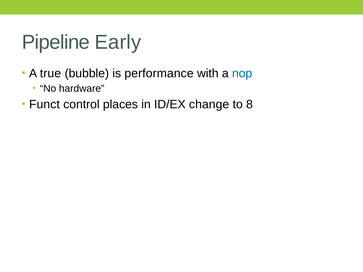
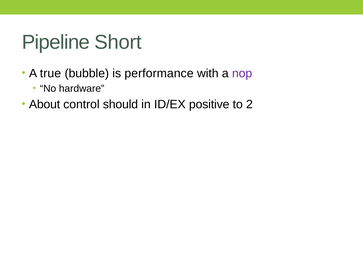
Early: Early -> Short (118, 42)
nop colour: blue -> purple (242, 73)
Funct: Funct -> About (45, 105)
places: places -> should (120, 105)
change: change -> positive (209, 105)
8: 8 -> 2 (249, 105)
